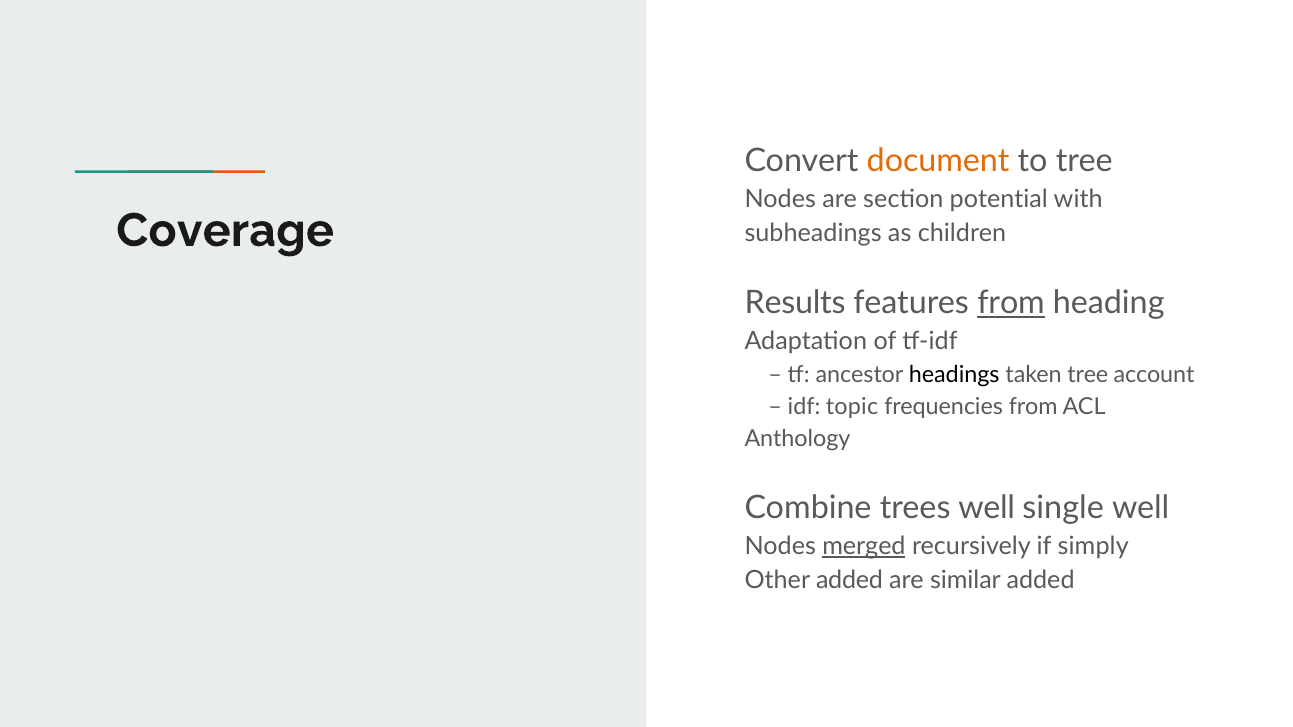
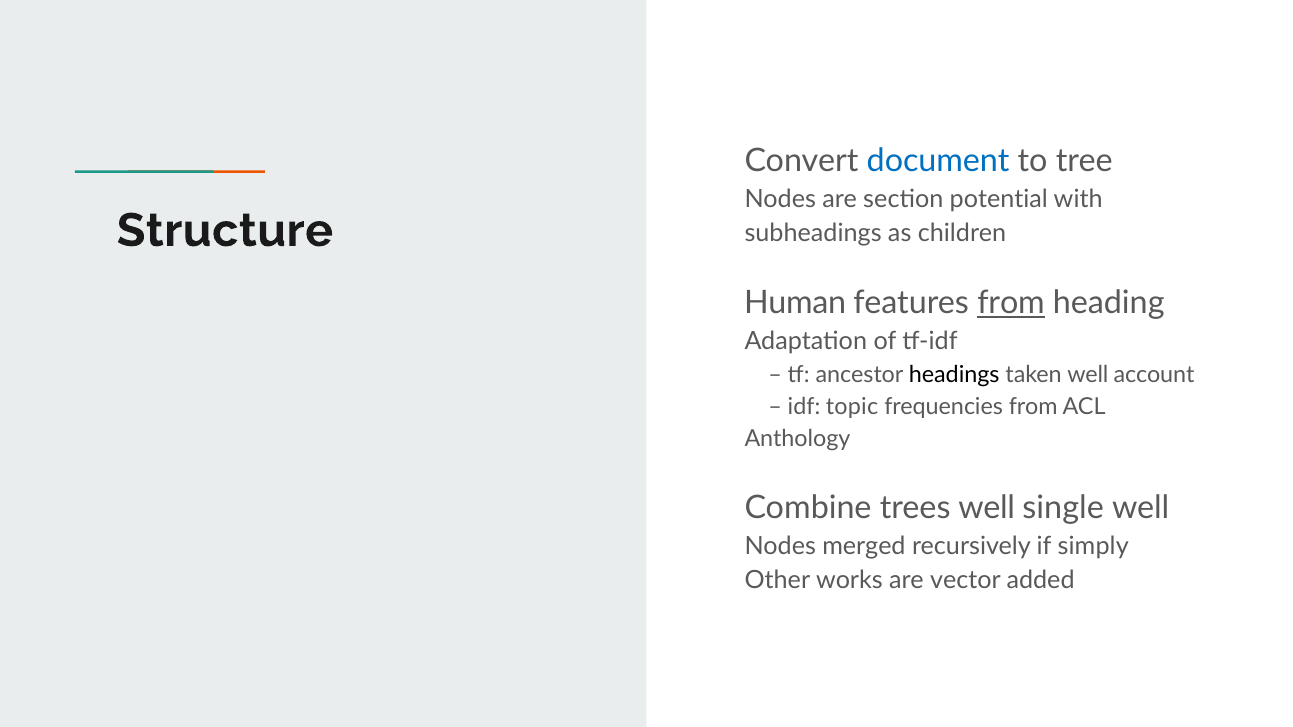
document colour: orange -> blue (938, 160)
Coverage: Coverage -> Structure (225, 231)
Results: Results -> Human (795, 303)
taken tree: tree -> well (1088, 375)
merged underline: present -> none (864, 546)
Other added: added -> works (849, 581)
similar: similar -> vector (965, 581)
